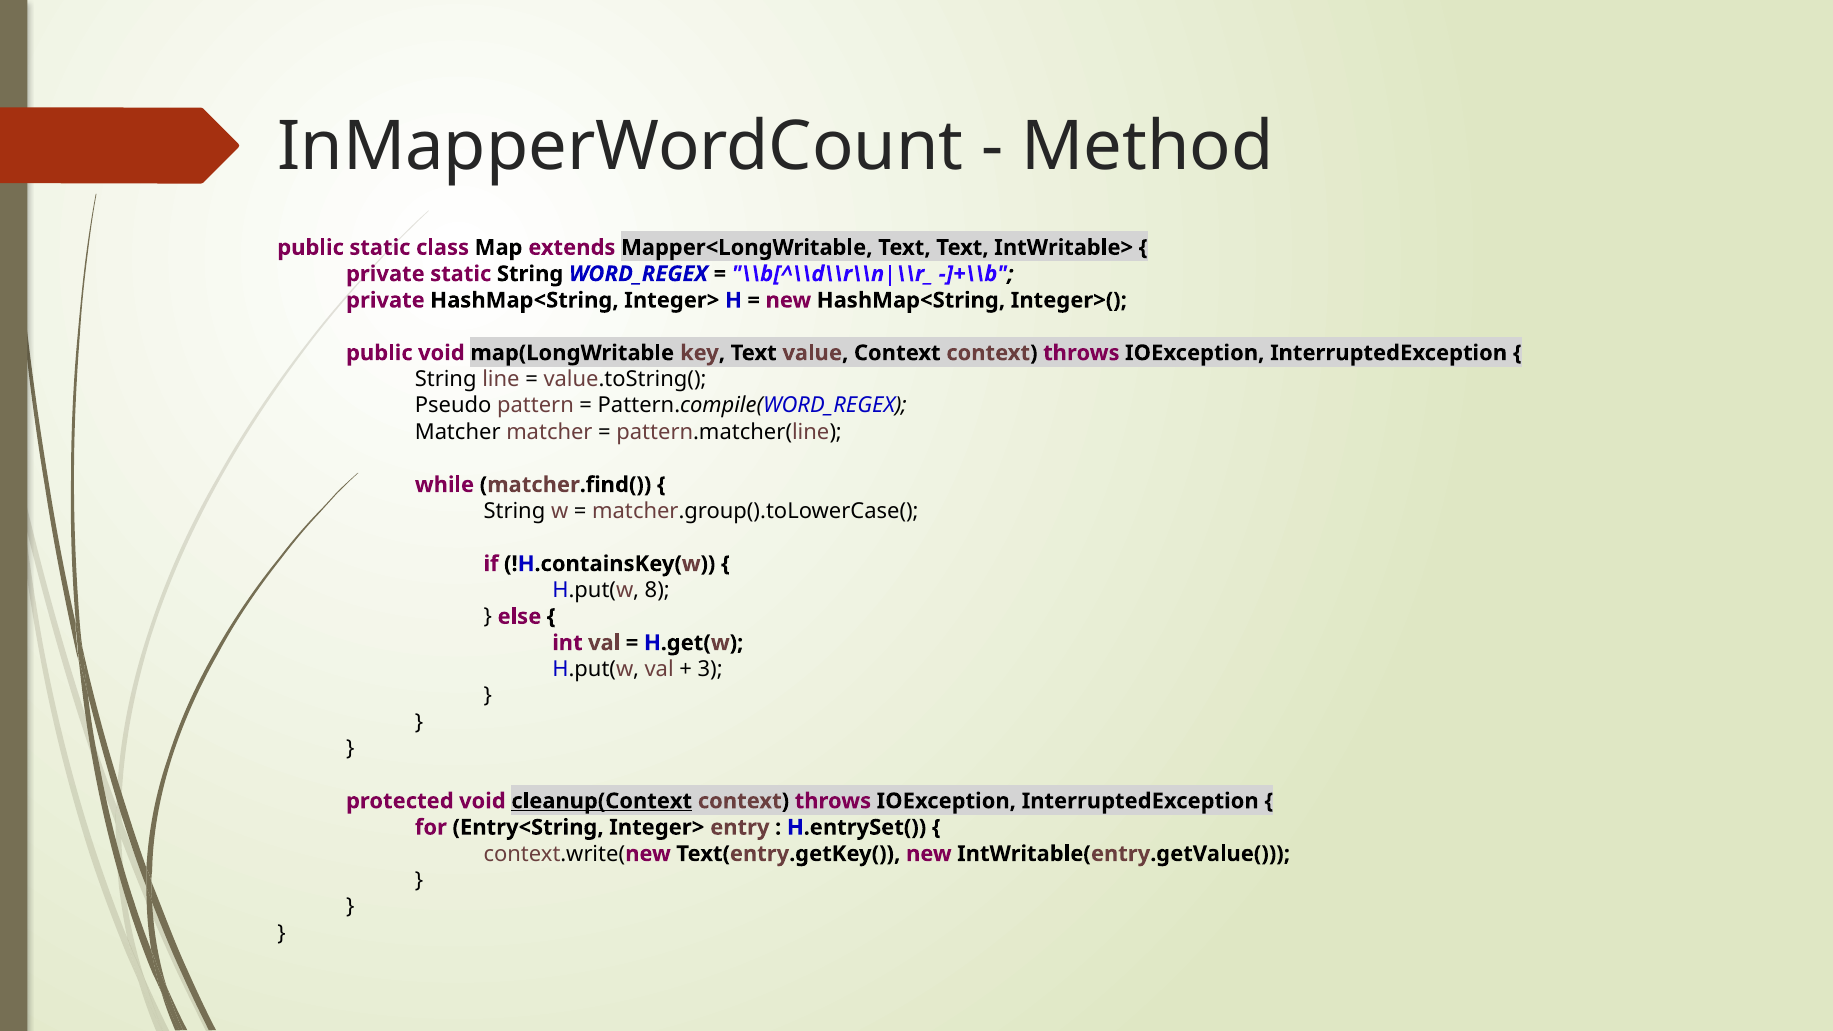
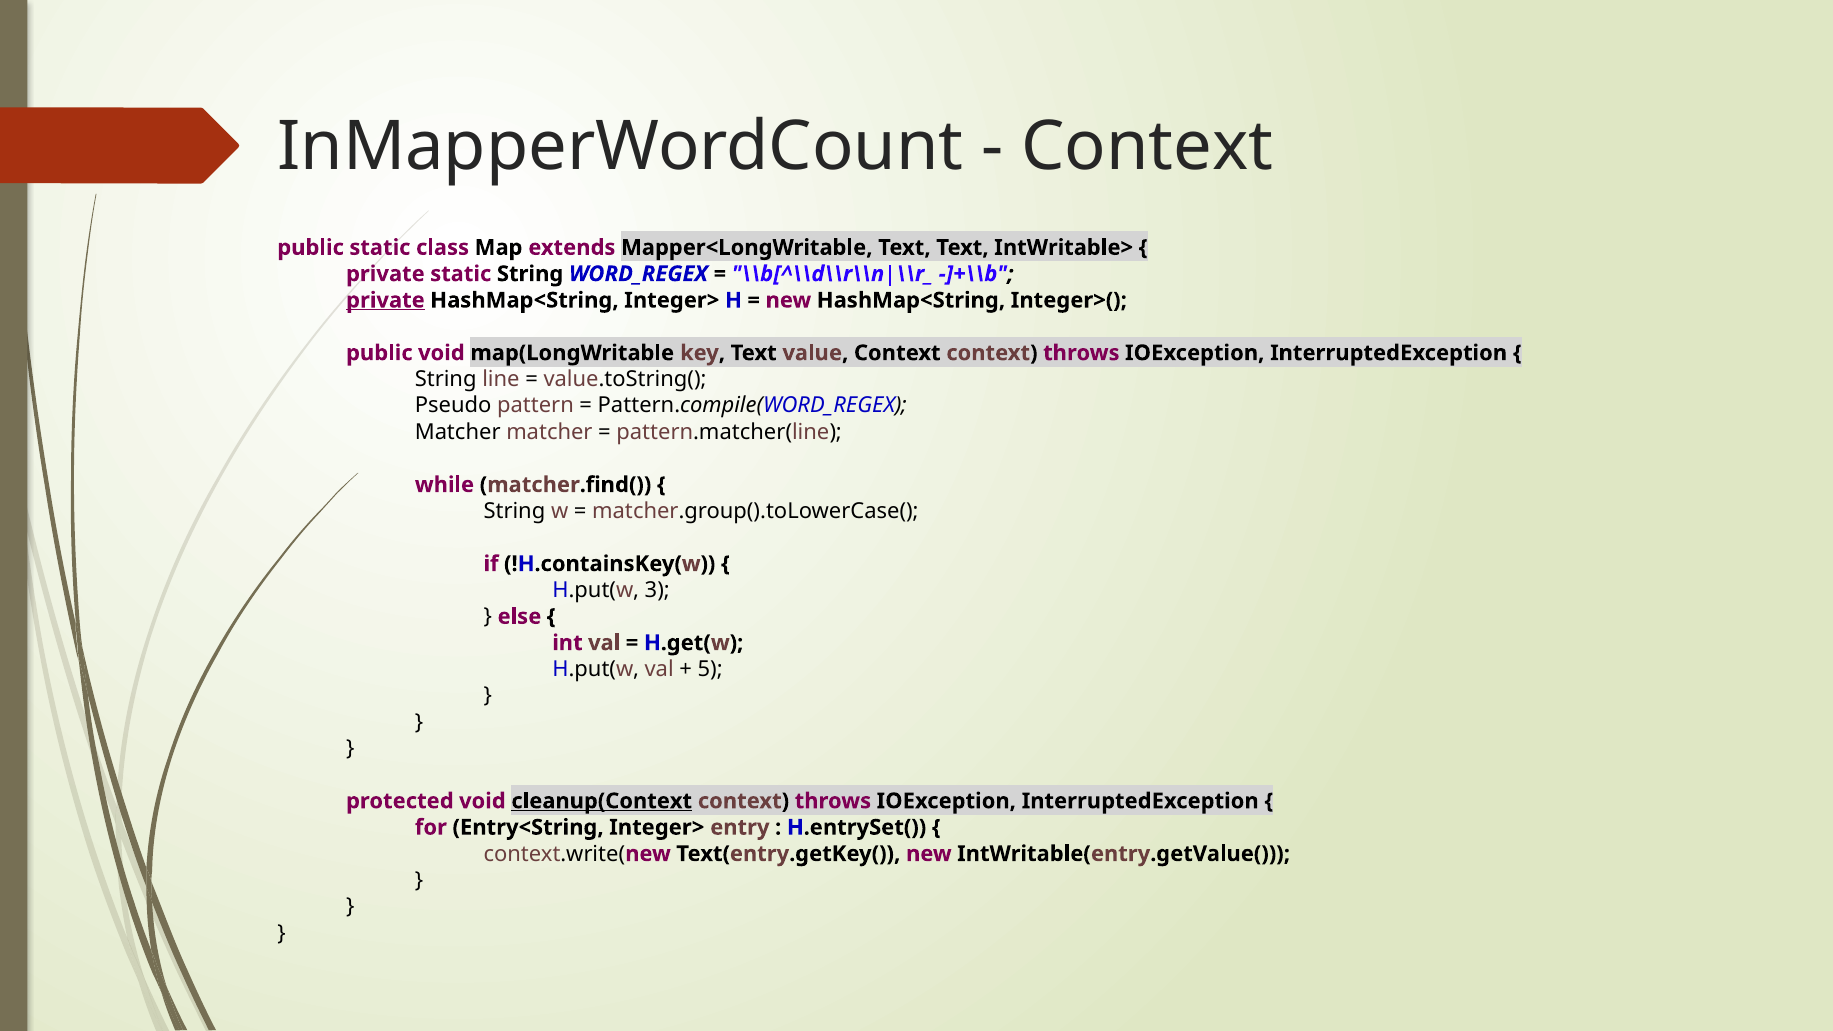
Method: Method -> Context (1148, 147)
private underline: none -> present (385, 300)
8: 8 -> 3 (657, 590)
3: 3 -> 5 (710, 669)
